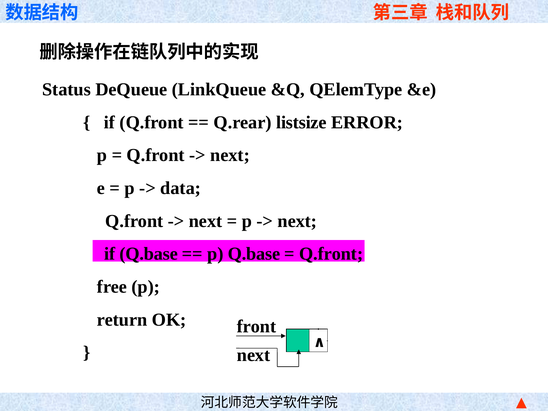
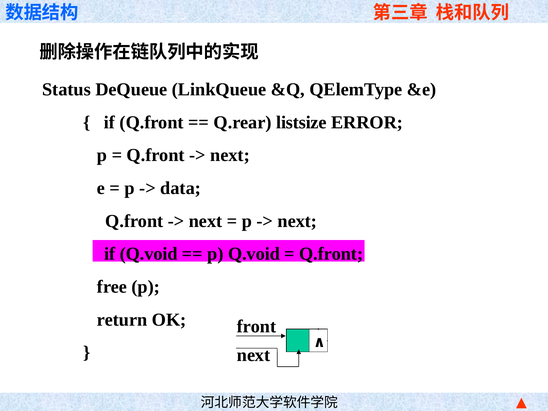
if Q.base: Q.base -> Q.void (149, 254)
p Q.base: Q.base -> Q.void (254, 254)
